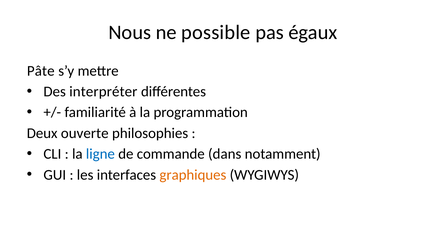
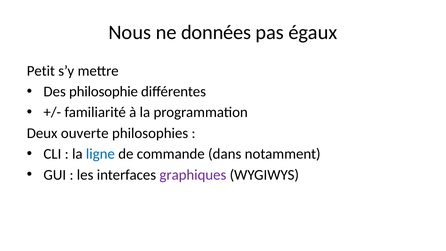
possible: possible -> données (216, 32)
Pâte: Pâte -> Petit (41, 71)
interpréter: interpréter -> philosophie (103, 92)
graphiques colour: orange -> purple (193, 175)
